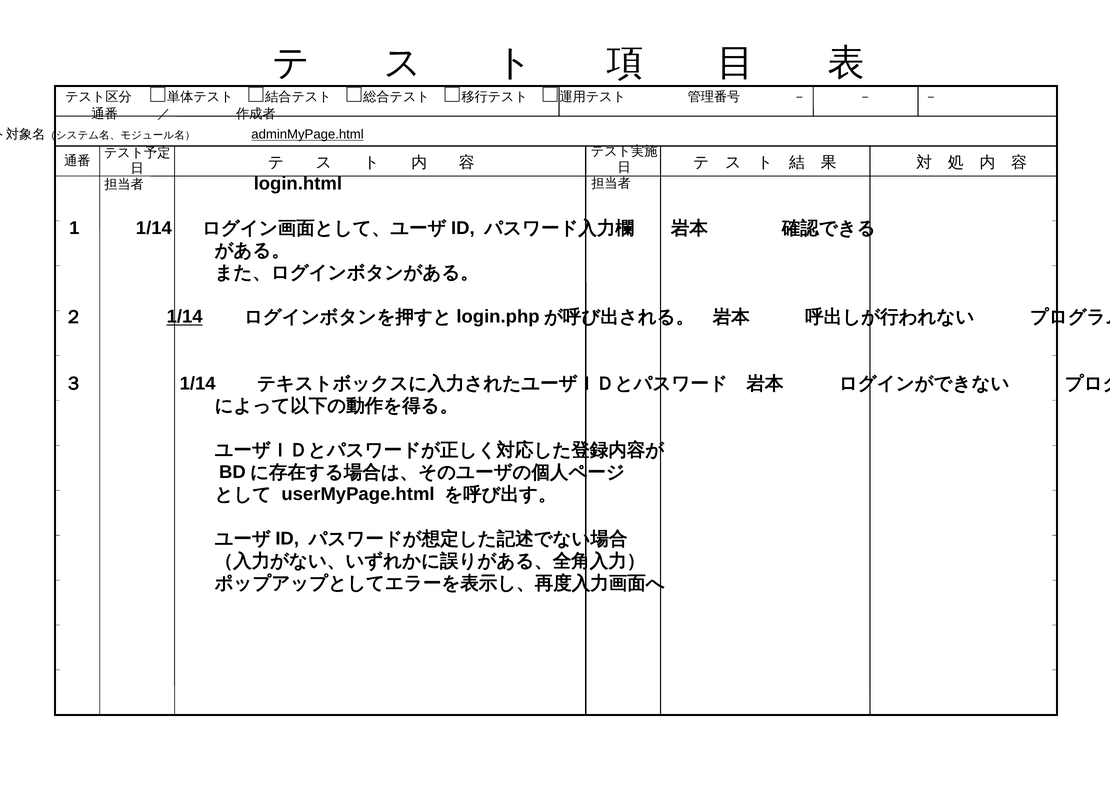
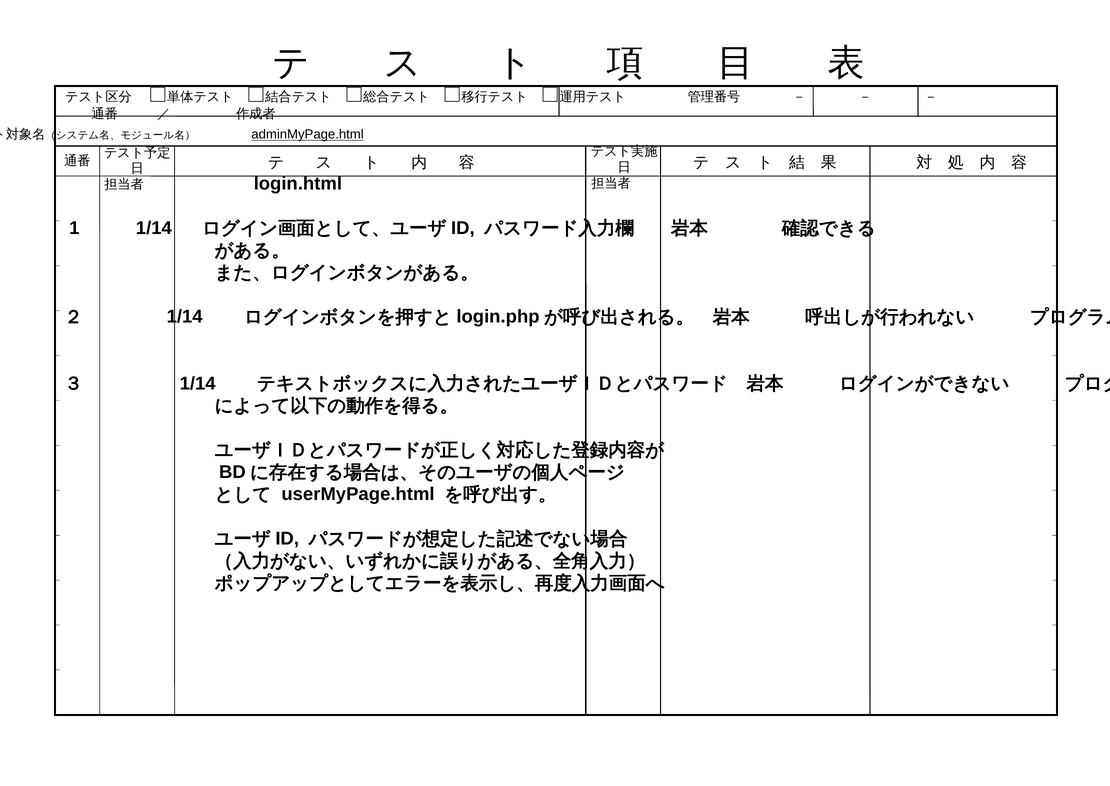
1/14 underline: present -> none (185, 317)
